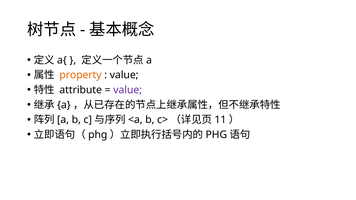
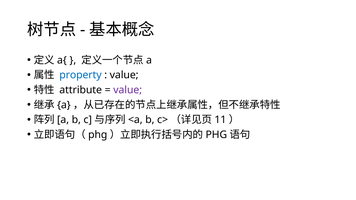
property colour: orange -> blue (80, 75)
